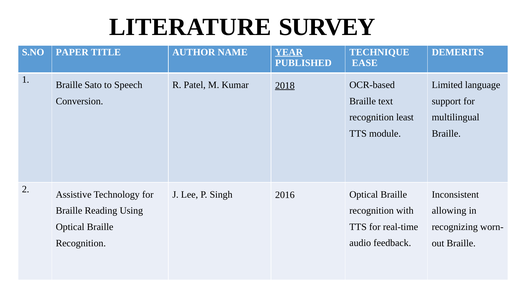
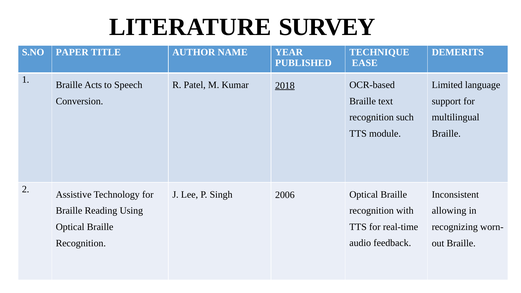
YEAR underline: present -> none (289, 52)
Sato: Sato -> Acts (93, 85)
least: least -> such (405, 117)
2016: 2016 -> 2006 (285, 195)
